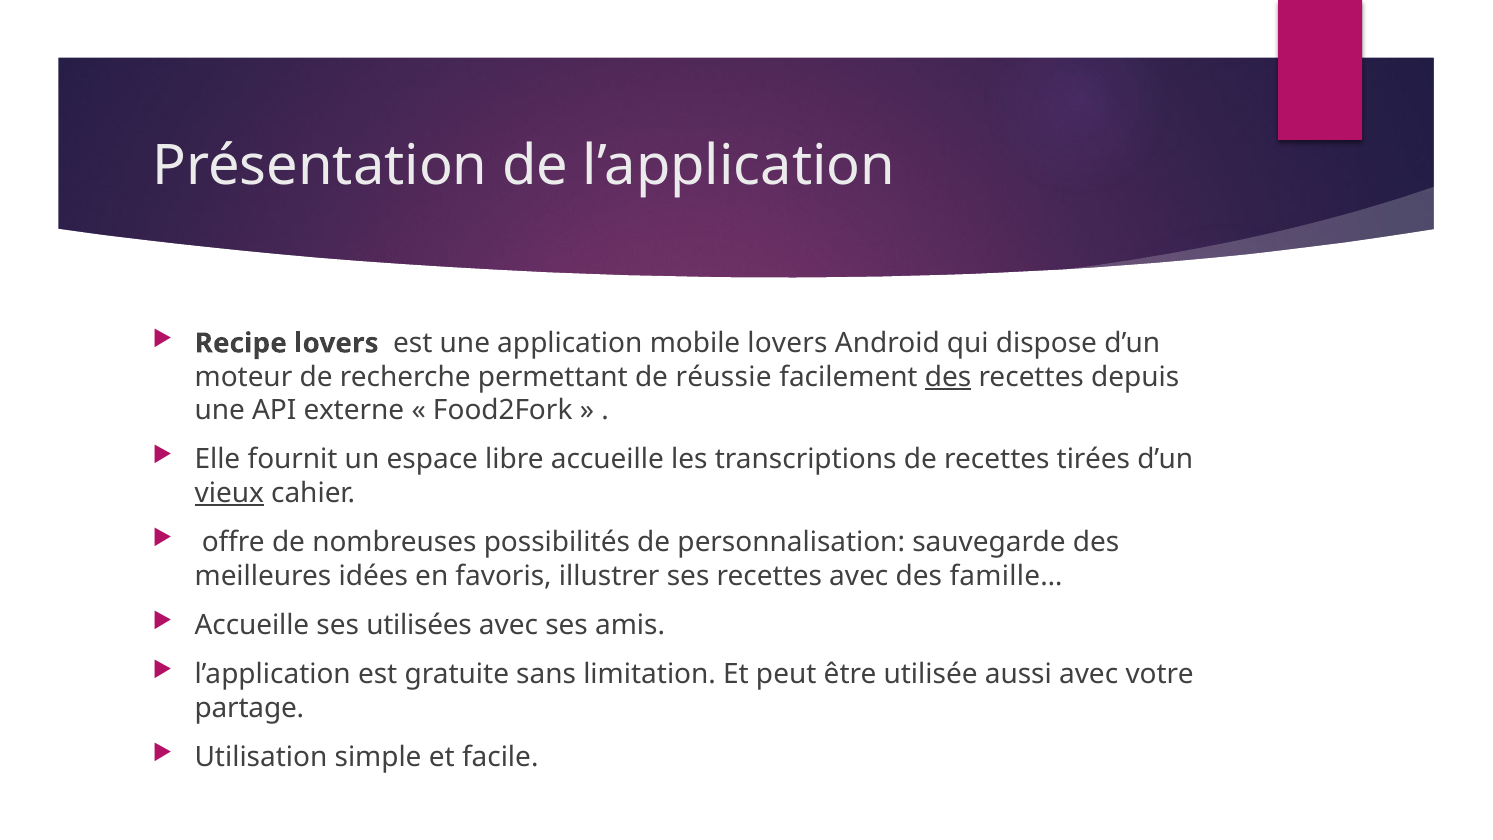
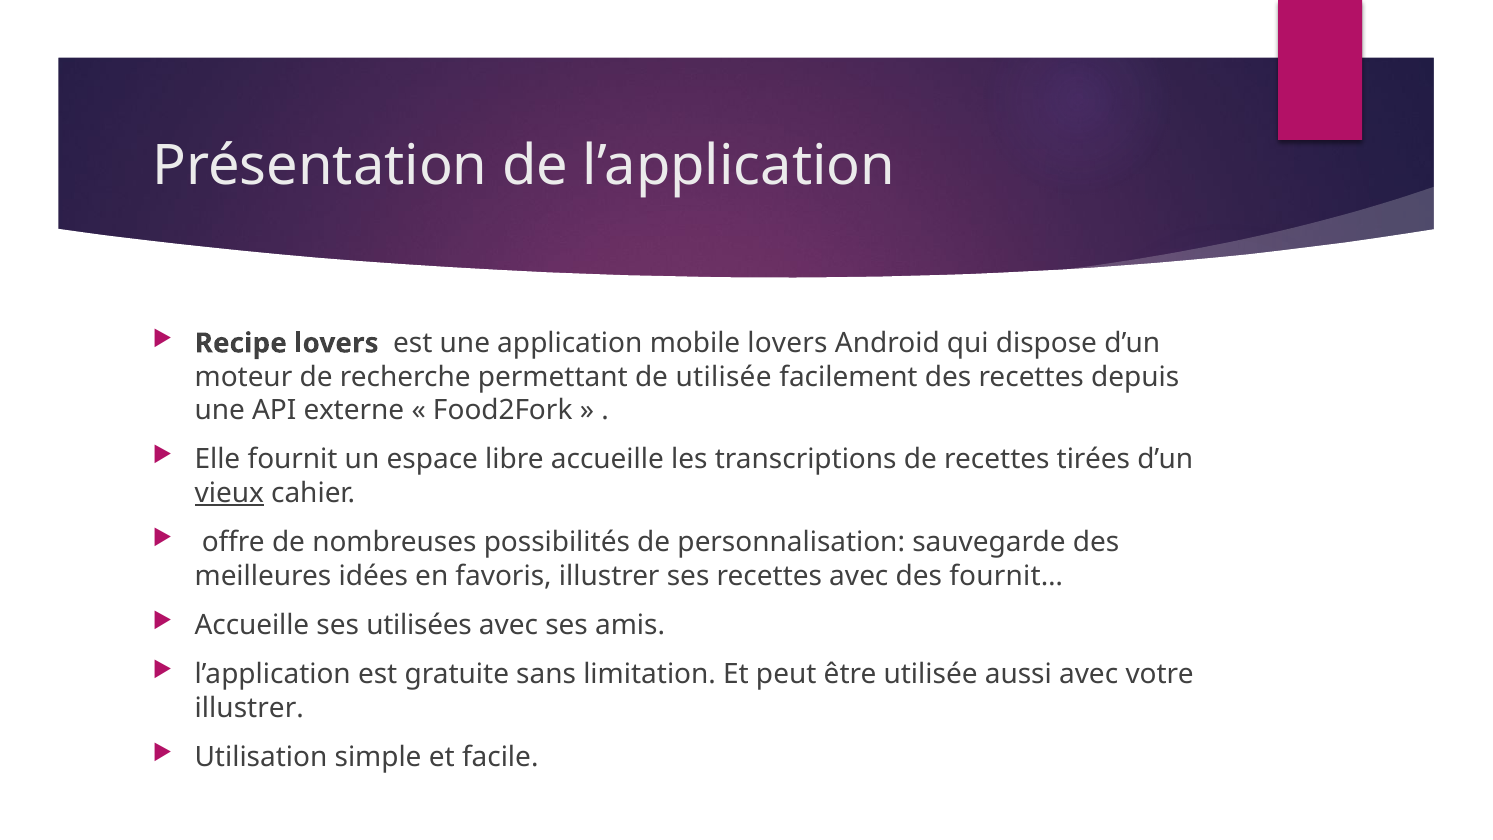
de réussie: réussie -> utilisée (724, 377)
des underline: present -> none (948, 377)
famille…: famille… -> fournit… (1006, 576)
partage: partage -> illustrer (249, 708)
